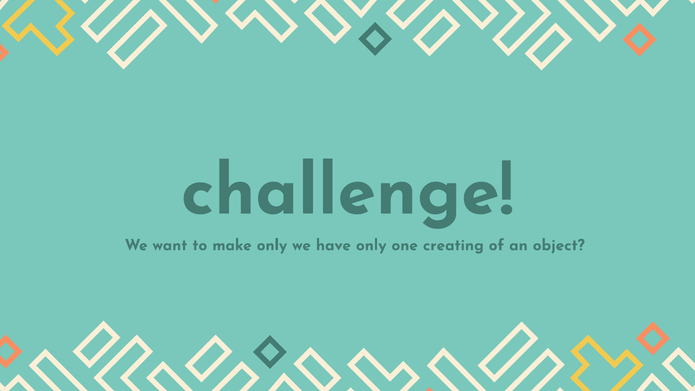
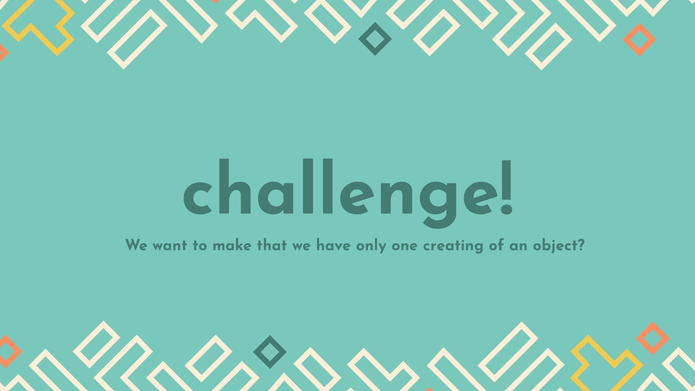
make only: only -> that (272, 245)
